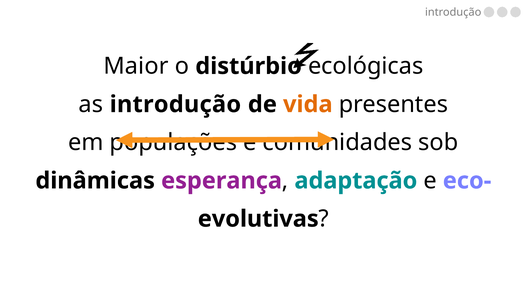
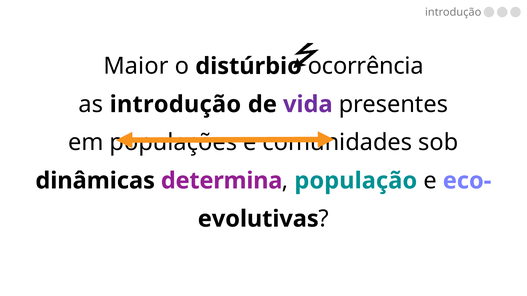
ecológicas: ecológicas -> ocorrência (366, 66)
vida colour: orange -> purple (308, 104)
esperança: esperança -> determina (222, 181)
adaptação: adaptação -> população (356, 181)
